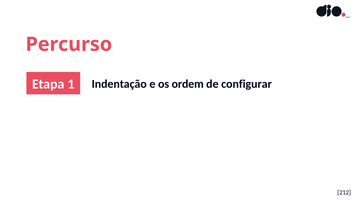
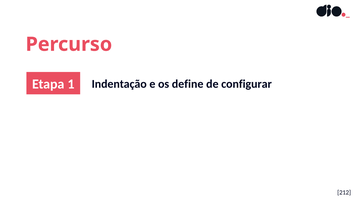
ordem: ordem -> define (188, 84)
